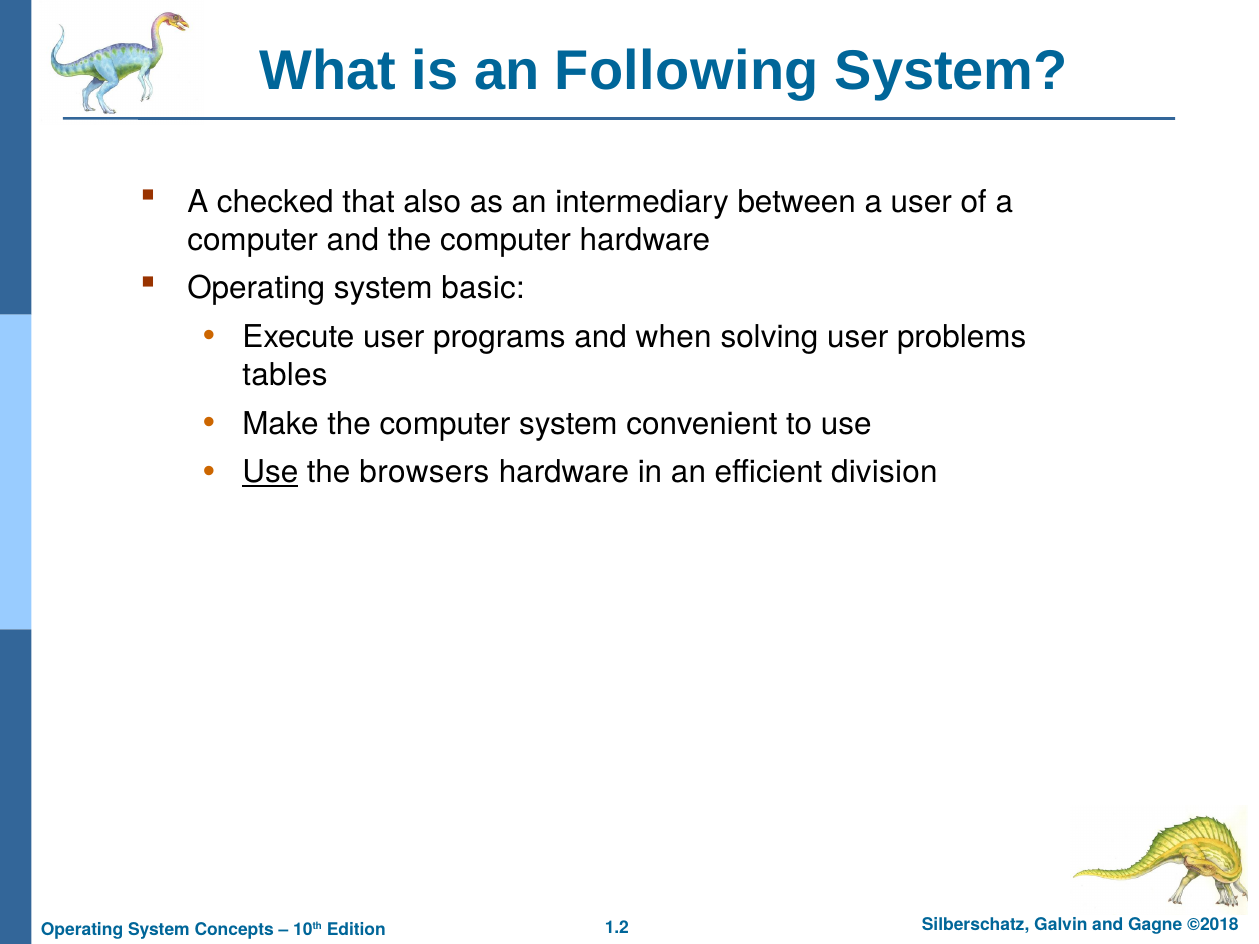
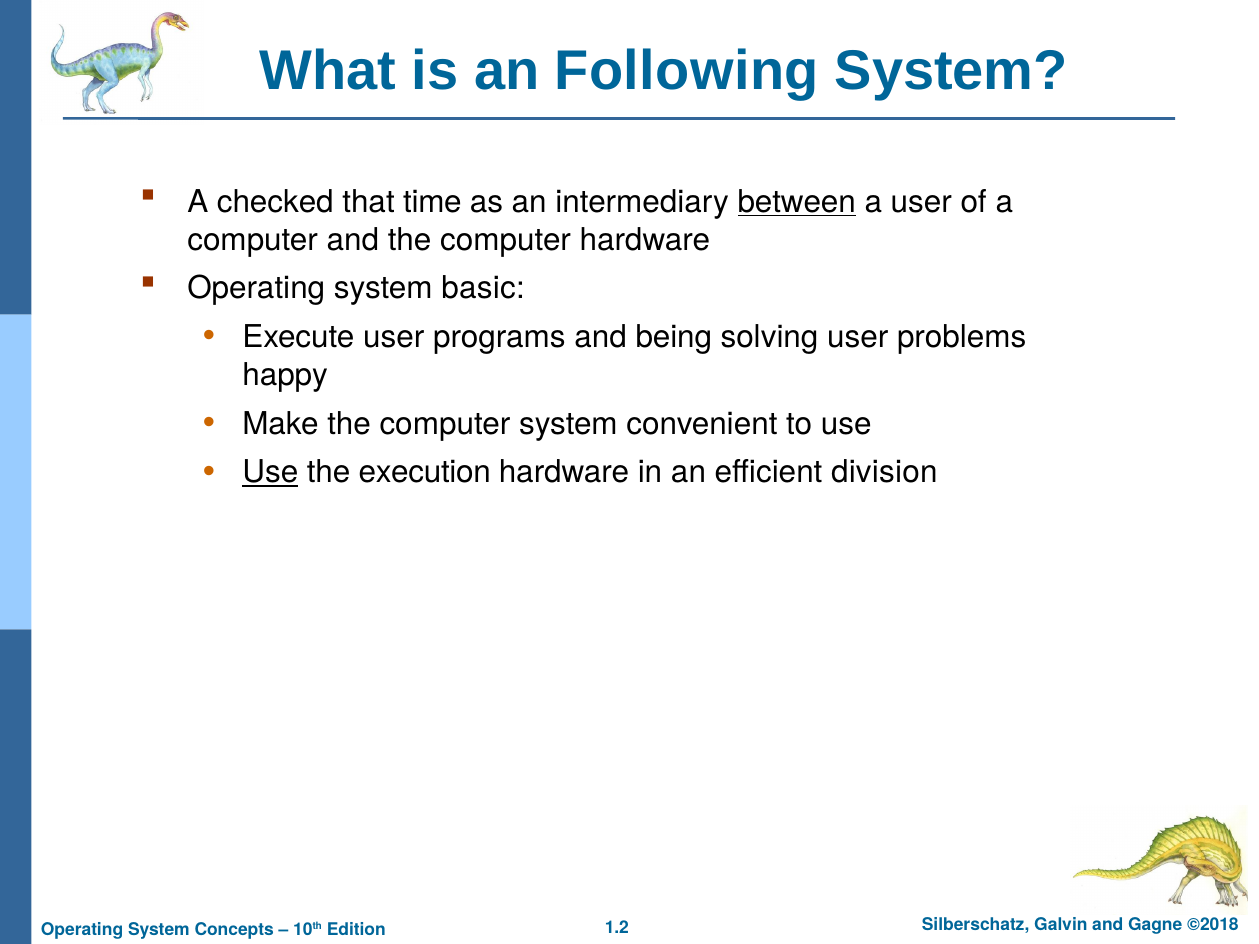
also: also -> time (432, 202)
between underline: none -> present (797, 202)
when: when -> being (674, 337)
tables: tables -> happy (285, 375)
browsers: browsers -> execution (425, 473)
